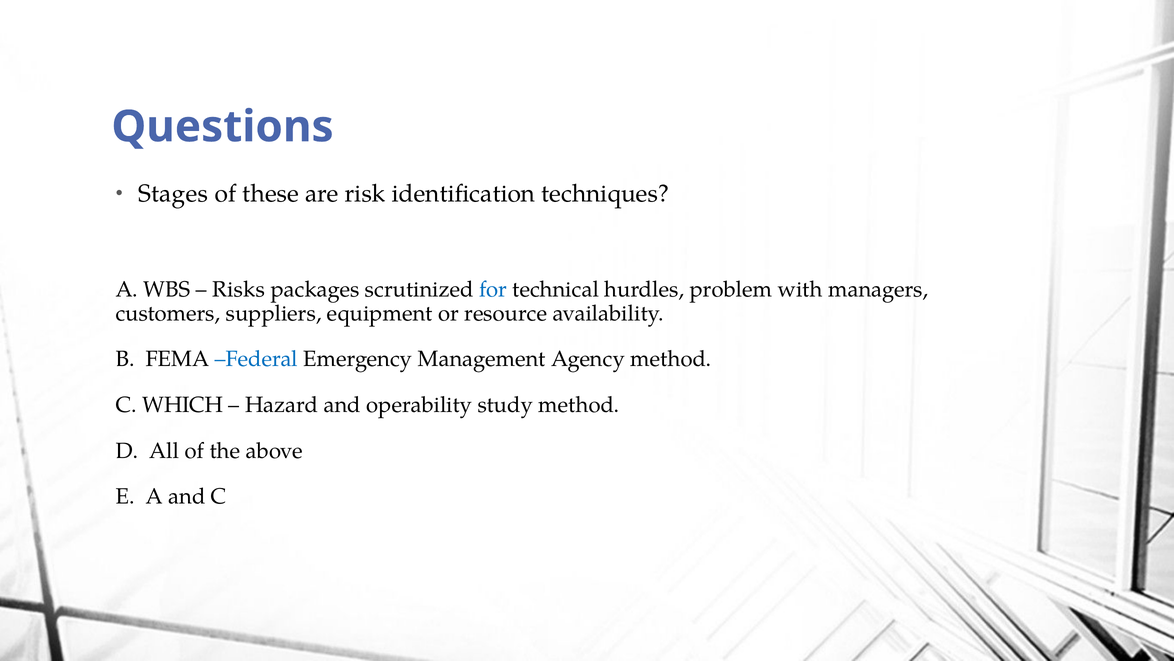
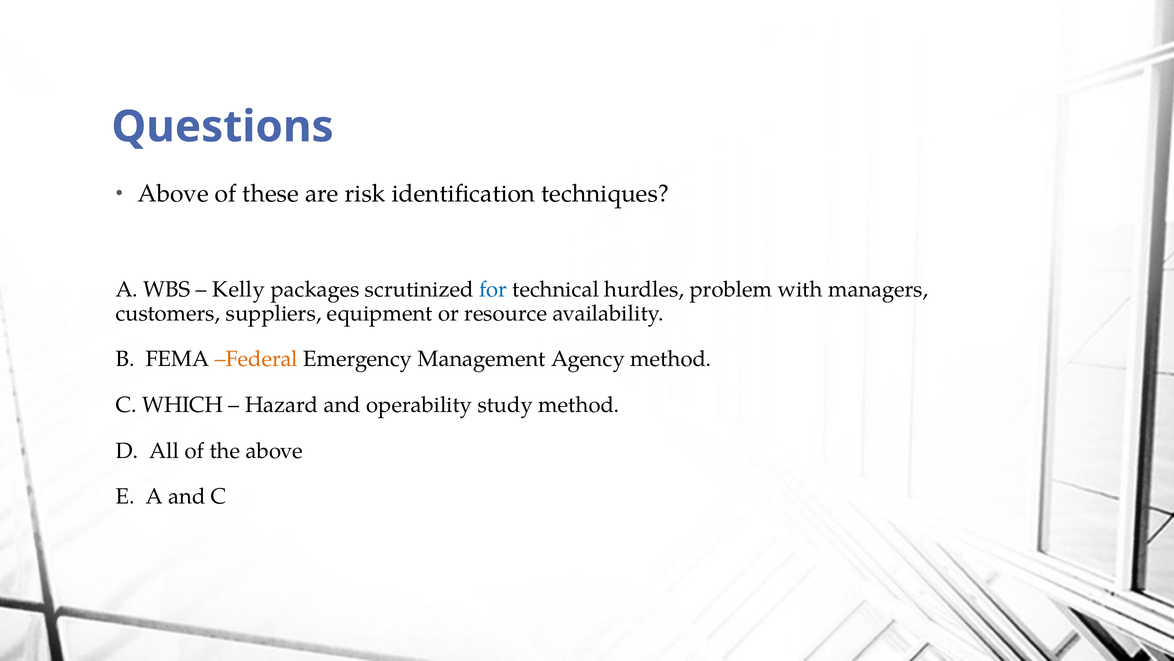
Stages: Stages -> Above (173, 194)
Risks: Risks -> Kelly (239, 289)
Federal colour: blue -> orange (256, 359)
